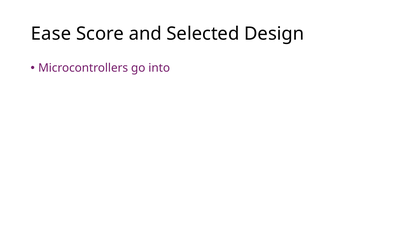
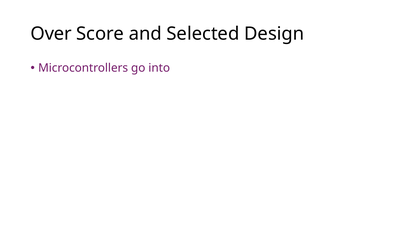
Ease: Ease -> Over (51, 34)
